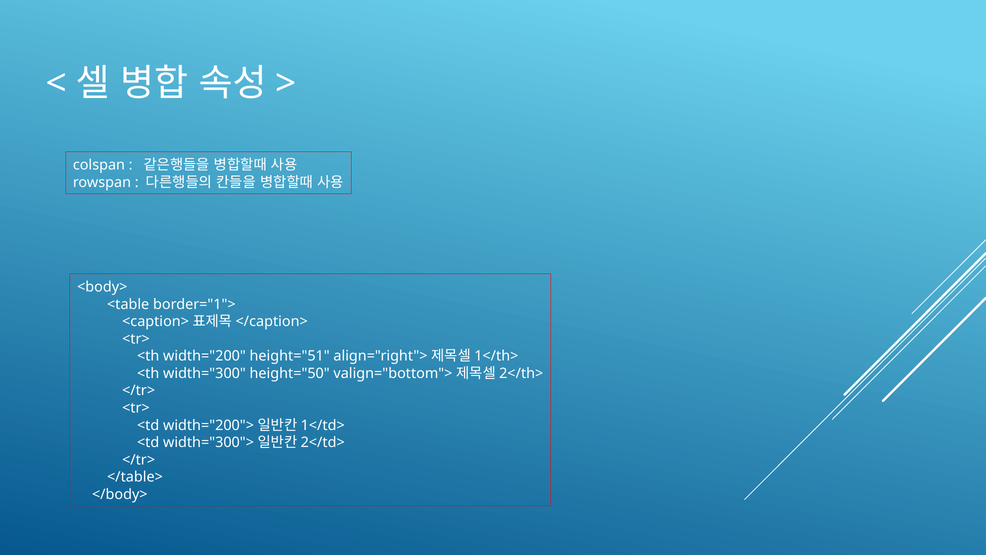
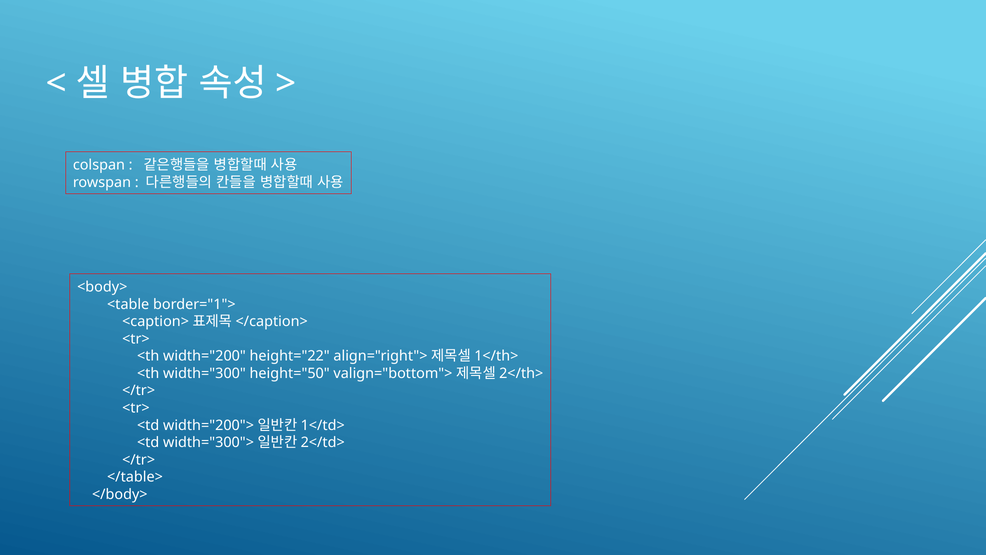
height="51: height="51 -> height="22 (290, 356)
